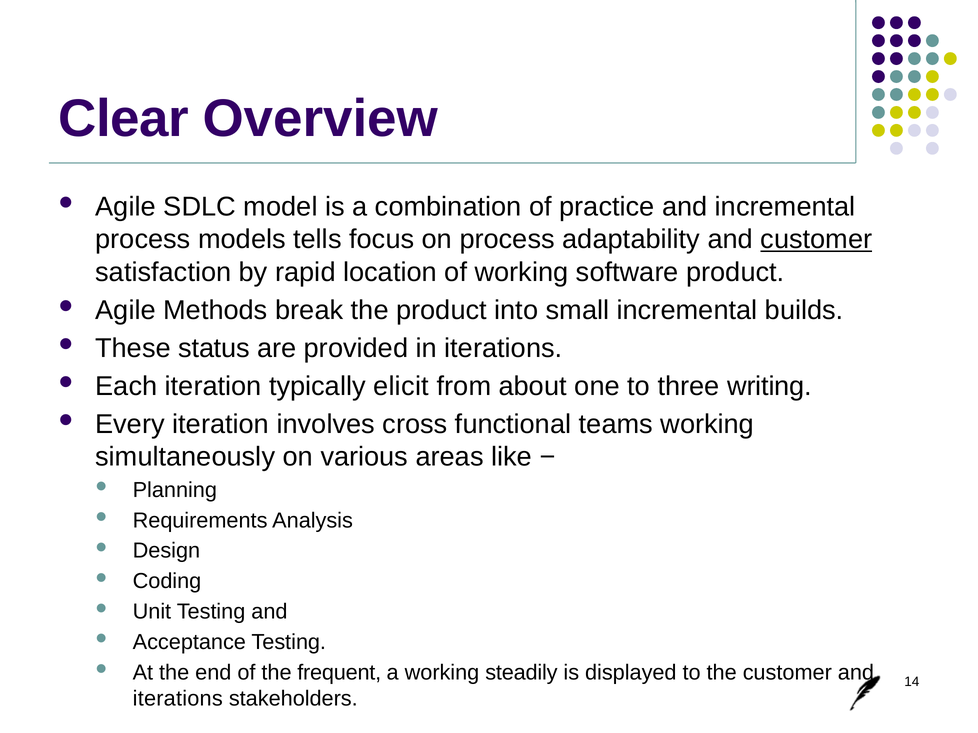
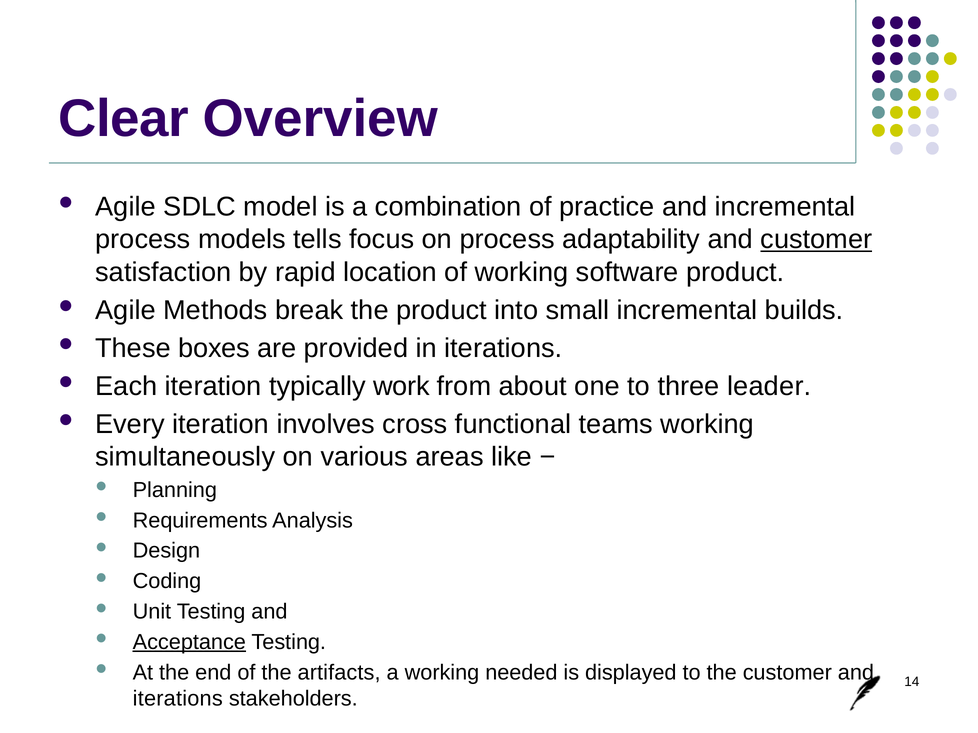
status: status -> boxes (214, 348)
elicit: elicit -> work (401, 386)
writing: writing -> leader (769, 386)
Acceptance underline: none -> present (189, 642)
frequent: frequent -> artifacts (339, 673)
steadily: steadily -> needed (521, 673)
